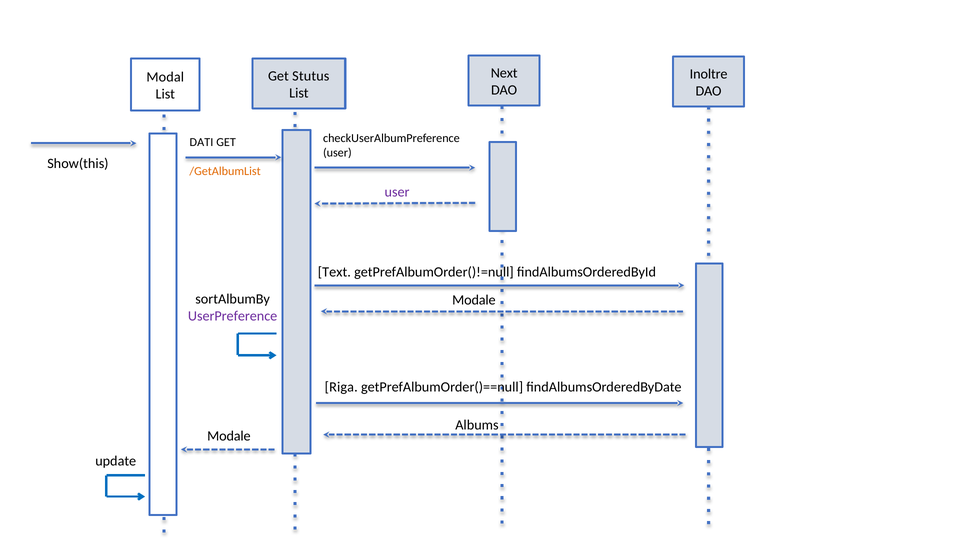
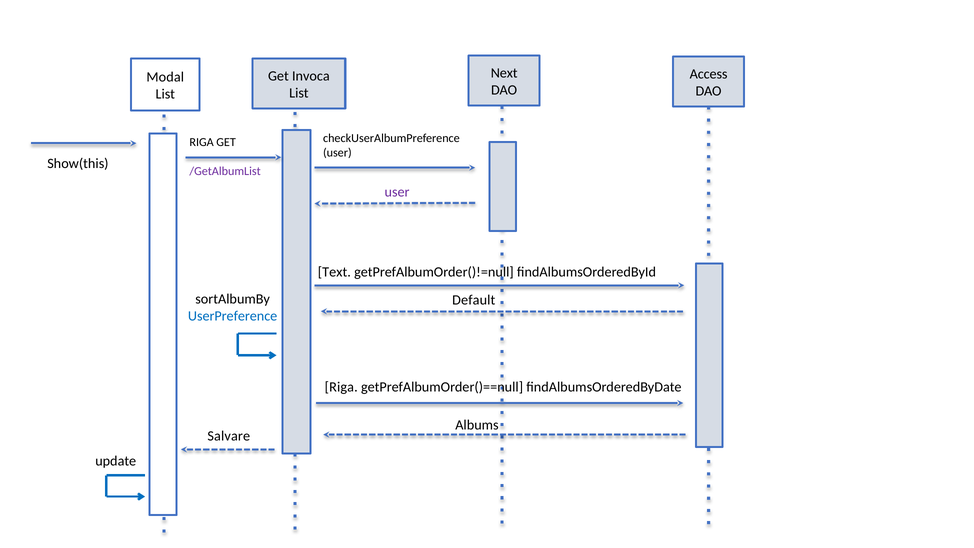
Inoltre: Inoltre -> Access (709, 74)
Stutus: Stutus -> Invoca (311, 76)
DATI: DATI -> RIGA (202, 142)
/GetAlbumList colour: orange -> purple (225, 171)
Modale: Modale -> Default (474, 300)
UserPreference colour: purple -> blue (233, 316)
Modale: Modale -> Salvare (229, 436)
